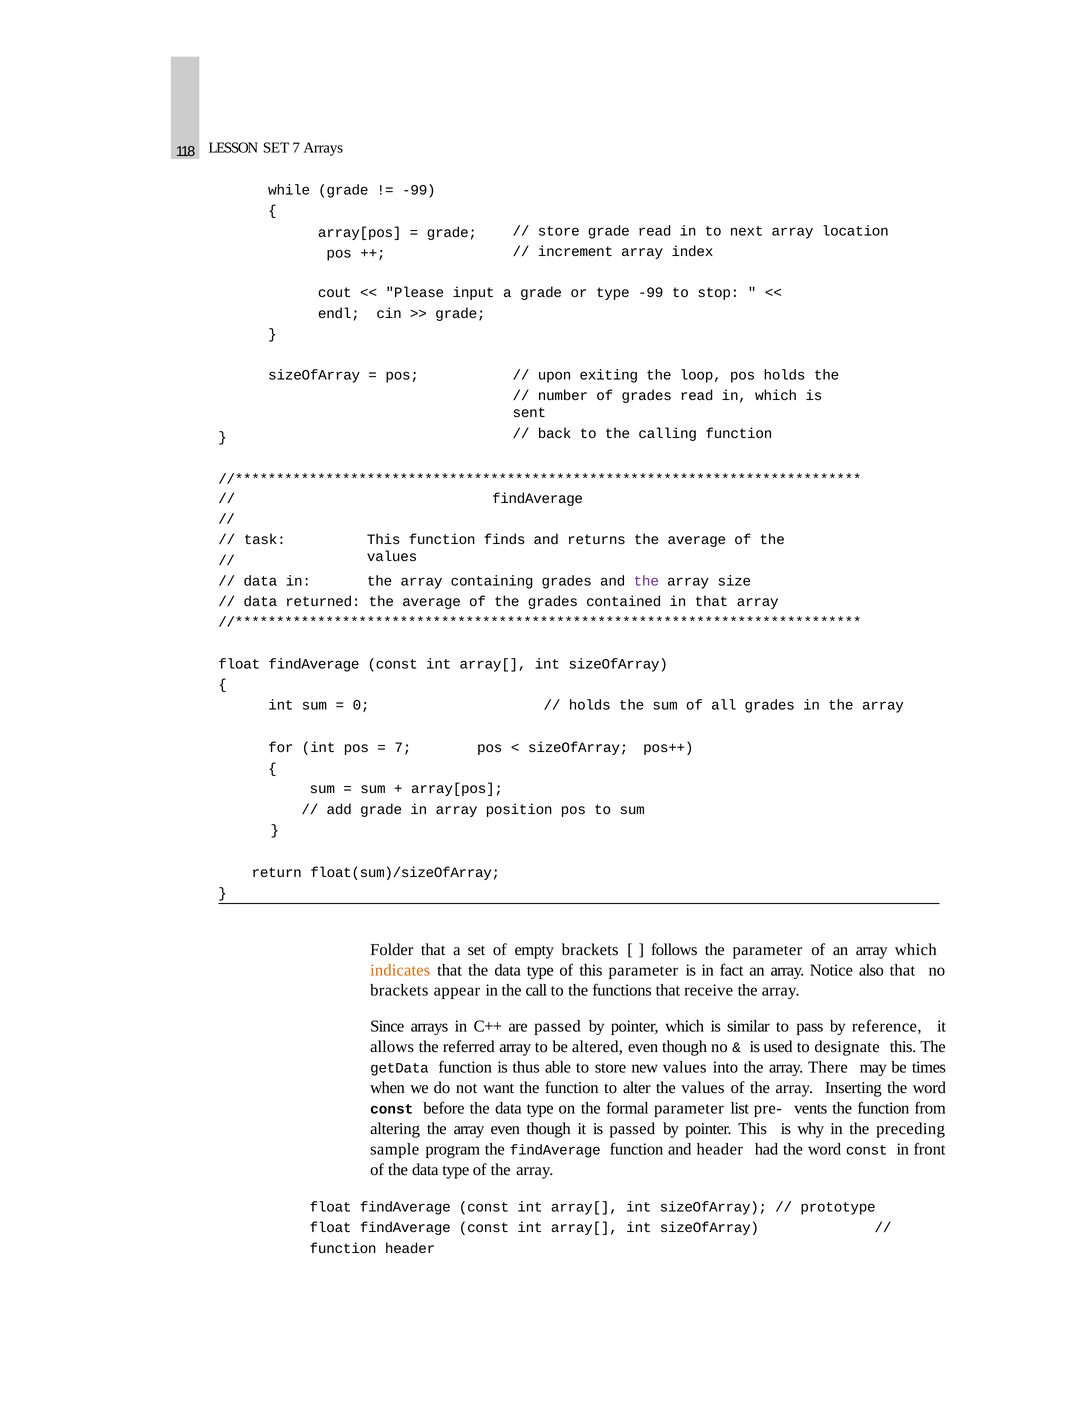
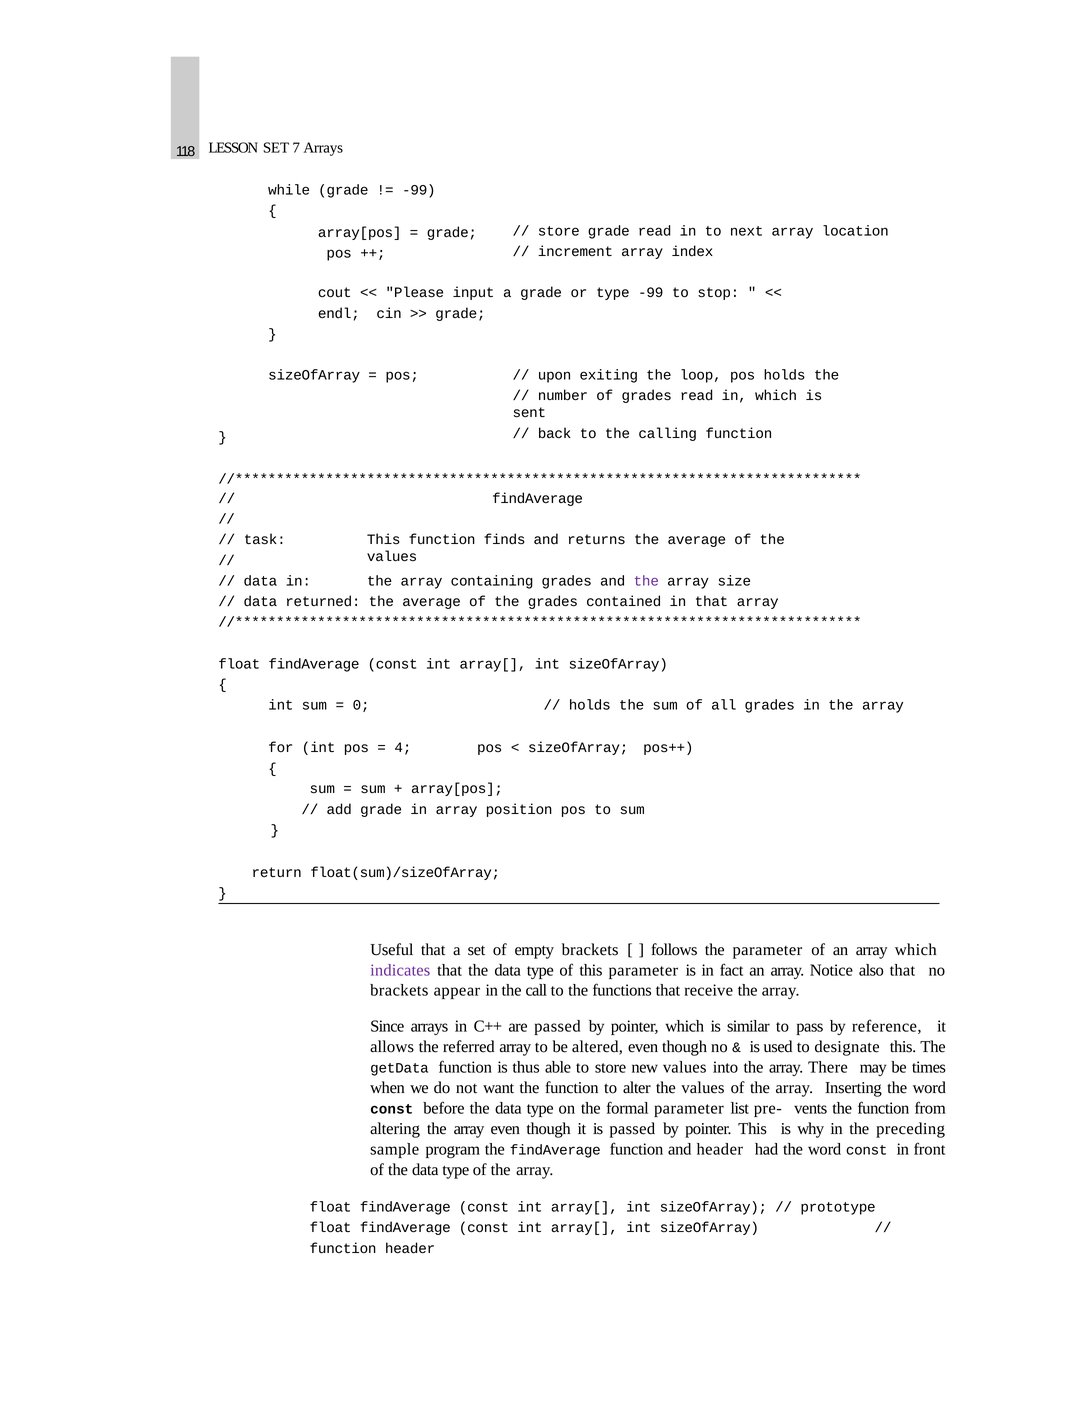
7: 7 -> 4 (403, 747)
Folder: Folder -> Useful (392, 949)
indicates colour: orange -> purple (400, 970)
